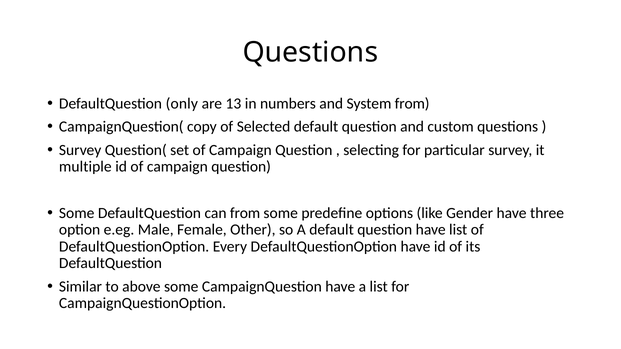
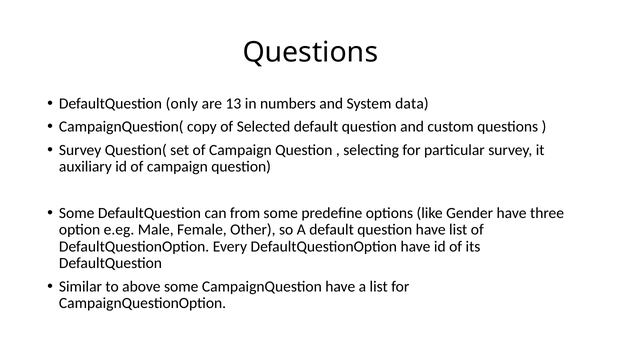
System from: from -> data (412, 104)
multiple: multiple -> auxiliary (85, 167)
